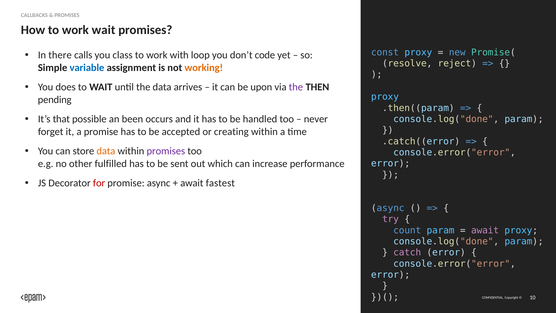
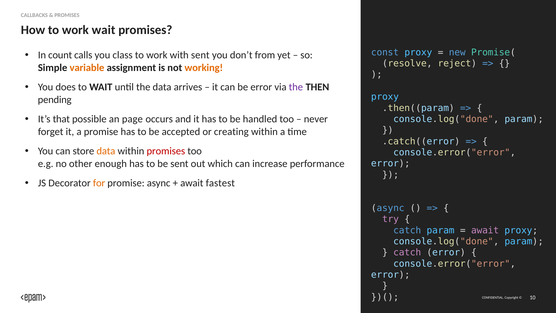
there: there -> count (60, 55)
with loop: loop -> sent (200, 55)
code: code -> from (265, 55)
variable colour: blue -> orange (87, 68)
be upon: upon -> error (261, 87)
been: been -> page (132, 119)
promises colour: purple -> red (166, 151)
fulfilled: fulfilled -> enough (111, 164)
for colour: red -> orange (99, 183)
count: count -> catch (407, 230)
